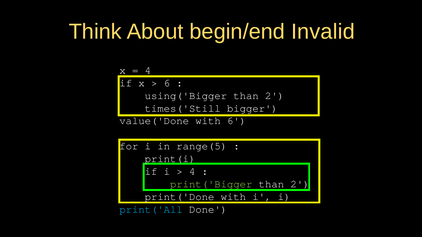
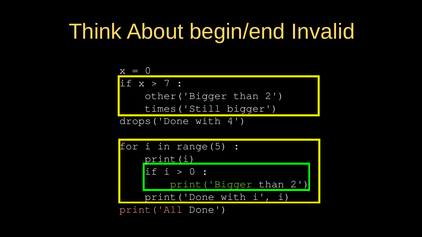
4: 4 -> 0 (148, 70)
6: 6 -> 7 (167, 83)
using('Bigger: using('Bigger -> other('Bigger (186, 96)
value('Done: value('Done -> drops('Done (154, 121)
with 6: 6 -> 4 (237, 121)
4: 4 -> 0 (192, 172)
print('All colour: light blue -> pink (151, 210)
